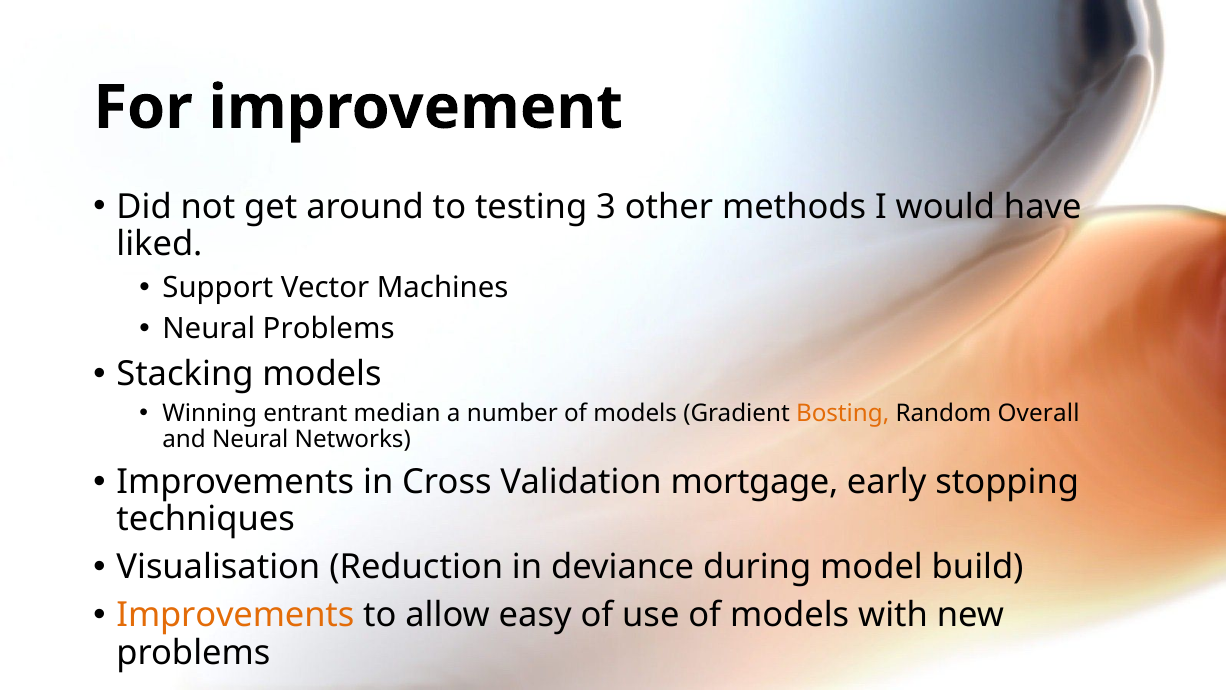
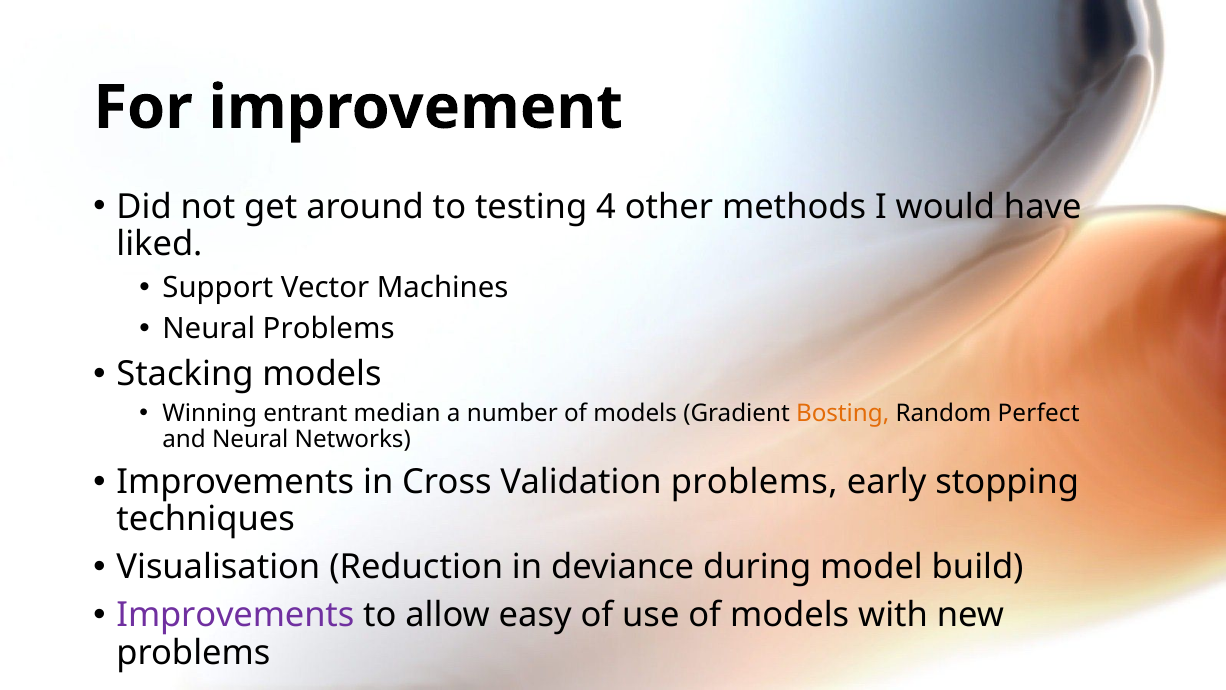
3: 3 -> 4 (606, 207)
Overall: Overall -> Perfect (1039, 413)
Validation mortgage: mortgage -> problems (754, 482)
Improvements colour: orange -> purple (235, 615)
